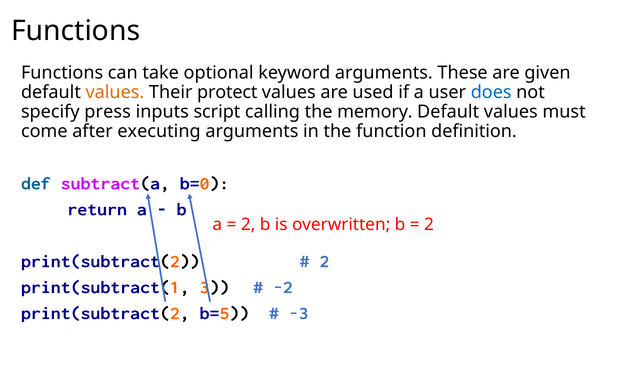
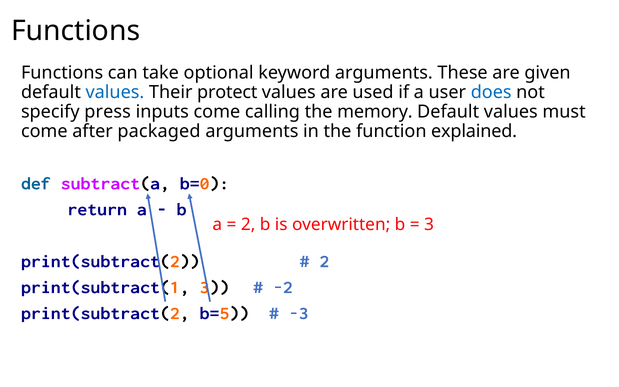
values colour: orange -> blue (115, 92)
inputs script: script -> come (217, 112)
executing: executing -> packaged (159, 131)
definition: definition -> explained (474, 131)
2: 2 -> 3 (429, 225)
